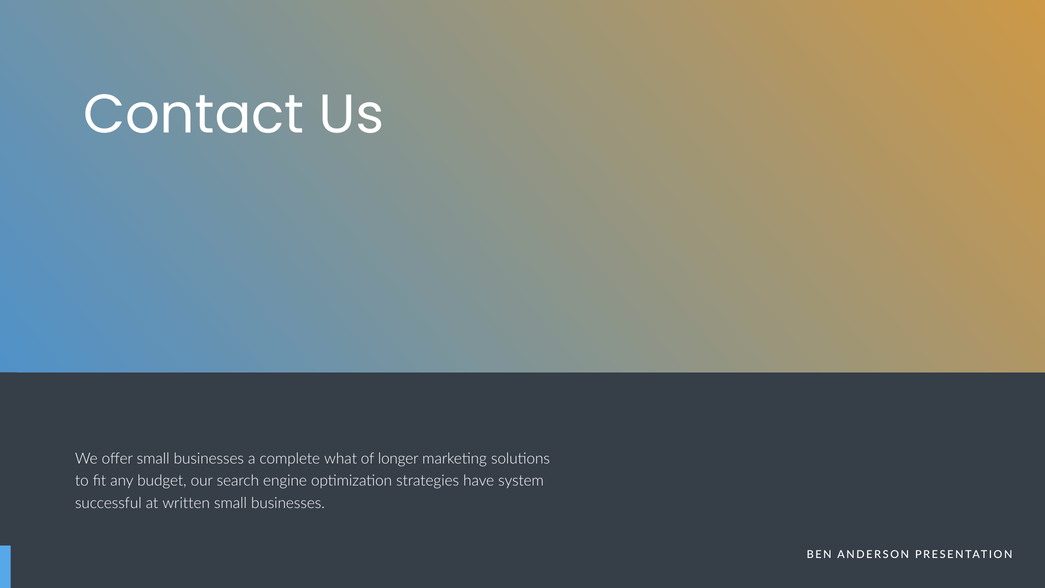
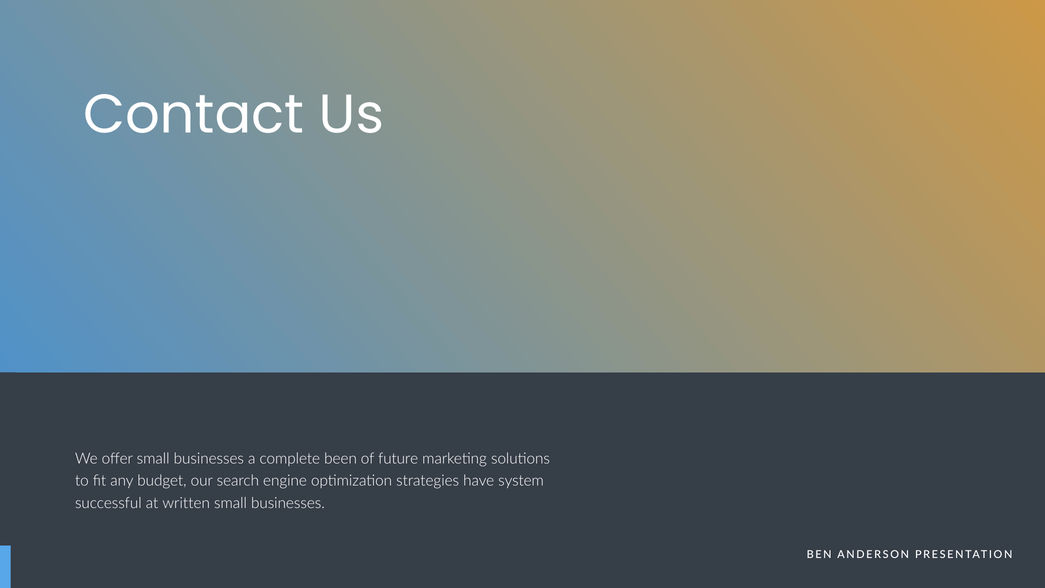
what: what -> been (341, 459)
longer: longer -> future (398, 459)
